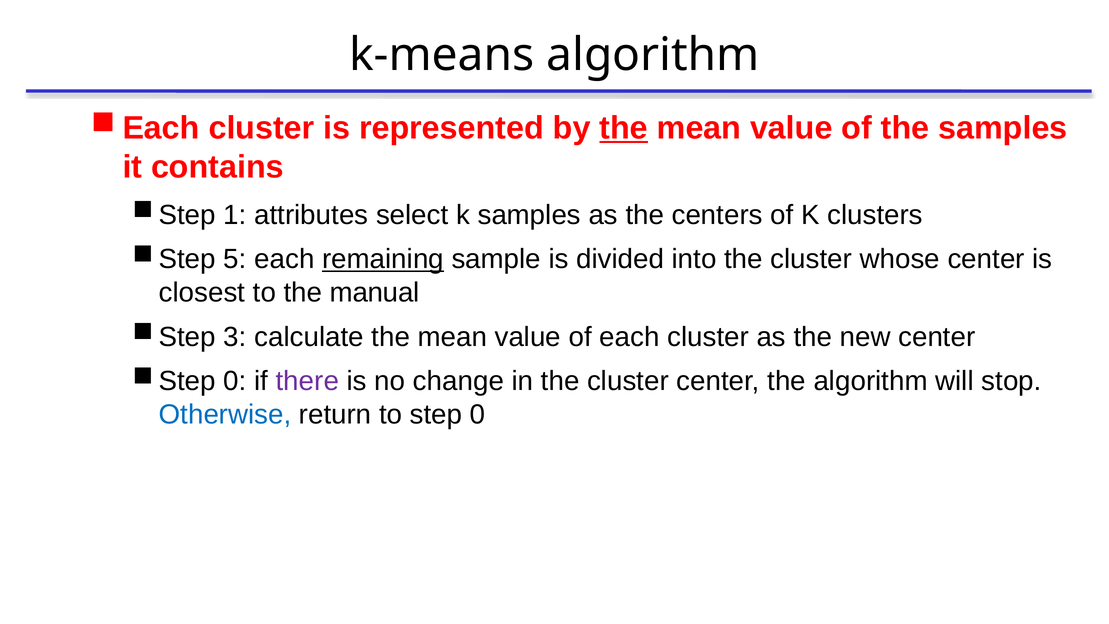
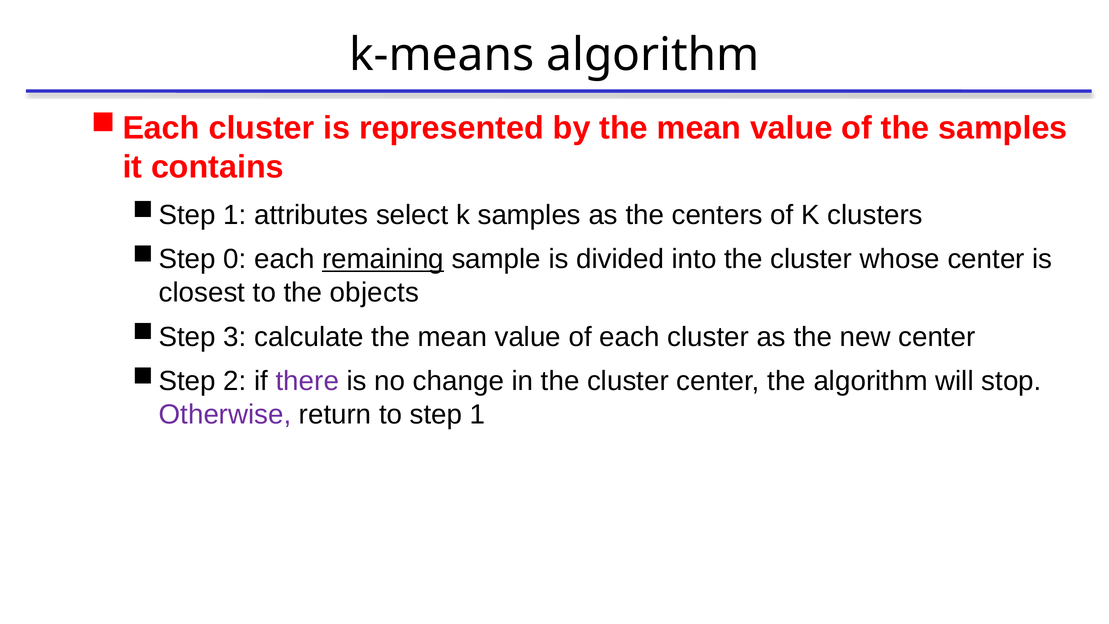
the underline: present -> none (624, 128)
5: 5 -> 0 (235, 259)
manual: manual -> objects (374, 292)
0: 0 -> 2 (235, 381)
Otherwise colour: blue -> purple (225, 414)
step 0: 0 -> 1 (478, 414)
